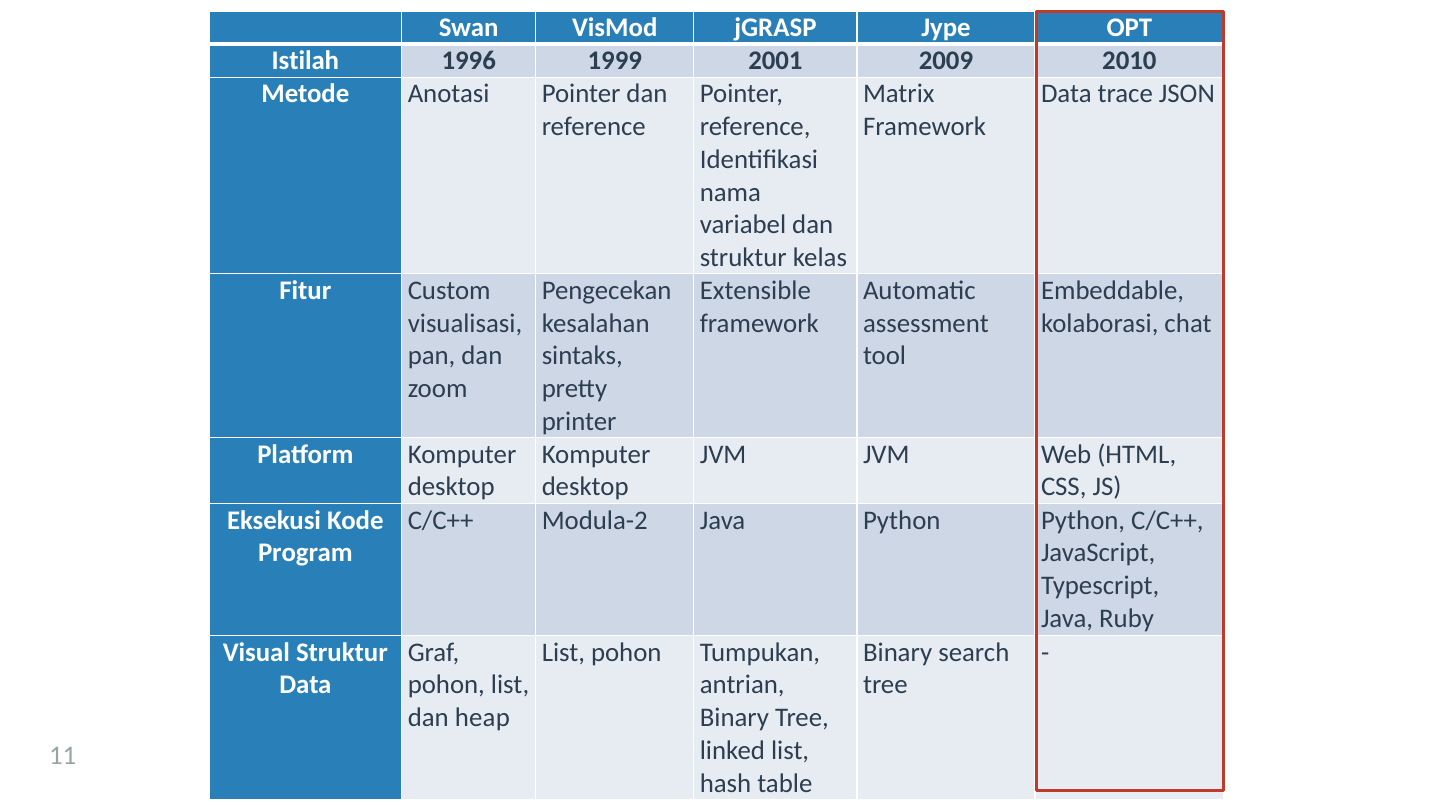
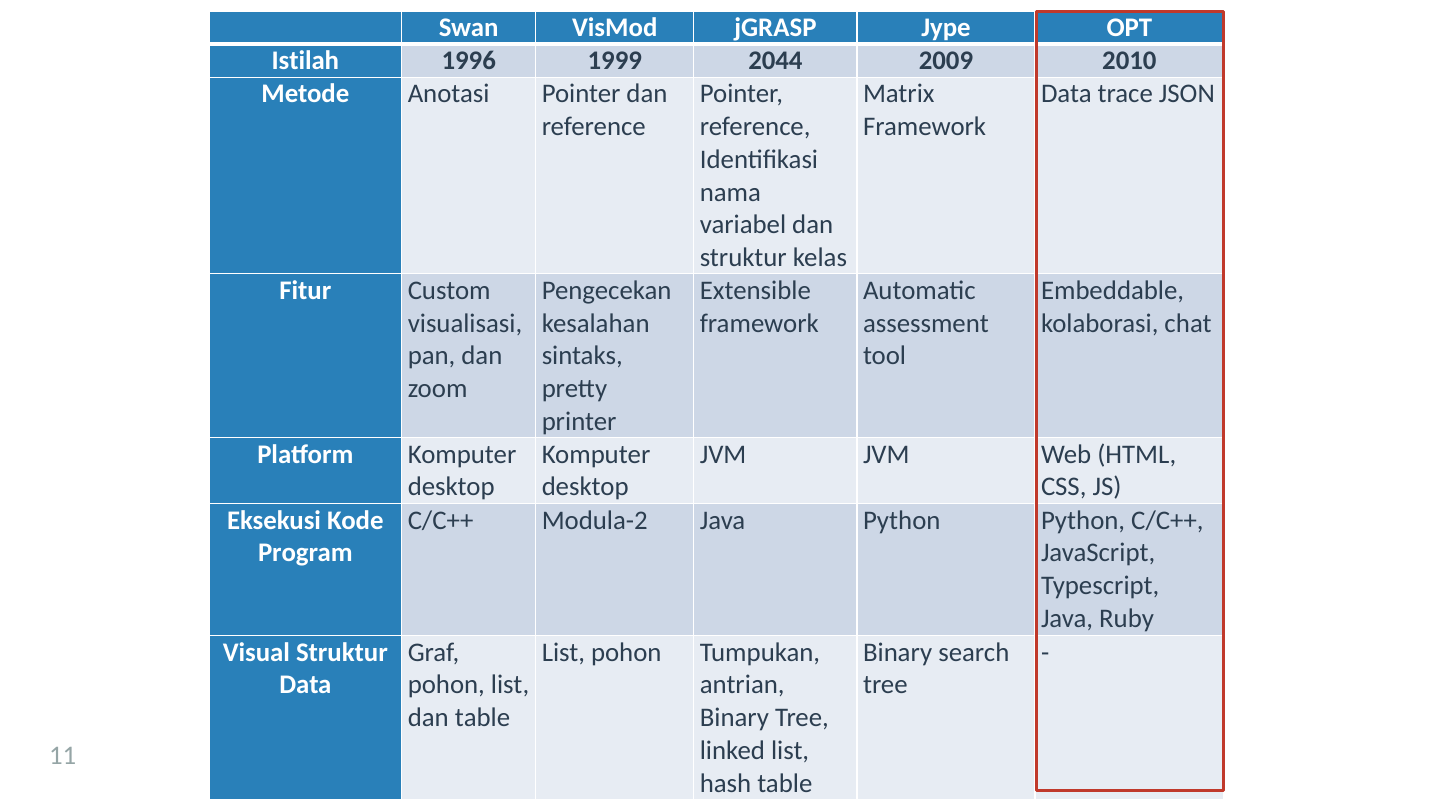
2001: 2001 -> 2044 (775, 61)
dan heap: heap -> table (482, 718)
